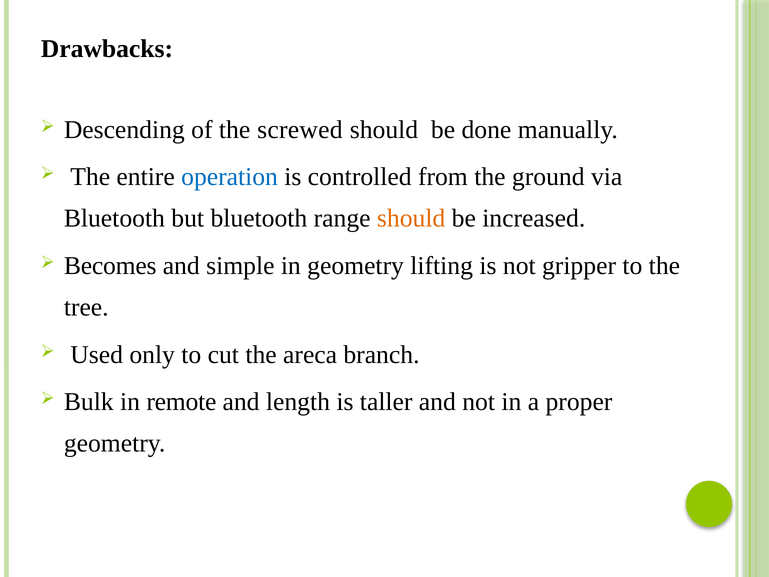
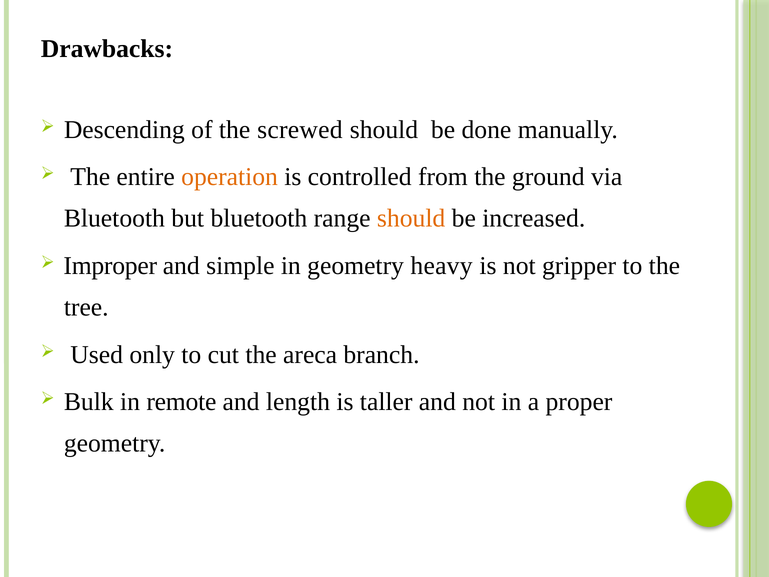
operation colour: blue -> orange (230, 177)
Becomes: Becomes -> Improper (110, 266)
lifting: lifting -> heavy (442, 266)
